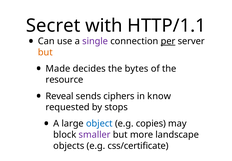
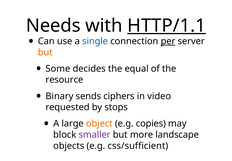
Secret: Secret -> Needs (53, 26)
HTTP/1.1 underline: none -> present (167, 26)
single colour: purple -> blue (95, 41)
Made: Made -> Some (58, 68)
bytes: bytes -> equal (137, 68)
Reveal: Reveal -> Binary (60, 96)
know: know -> video (159, 96)
object colour: blue -> orange (99, 123)
css/certificate: css/certificate -> css/sufficient (138, 145)
